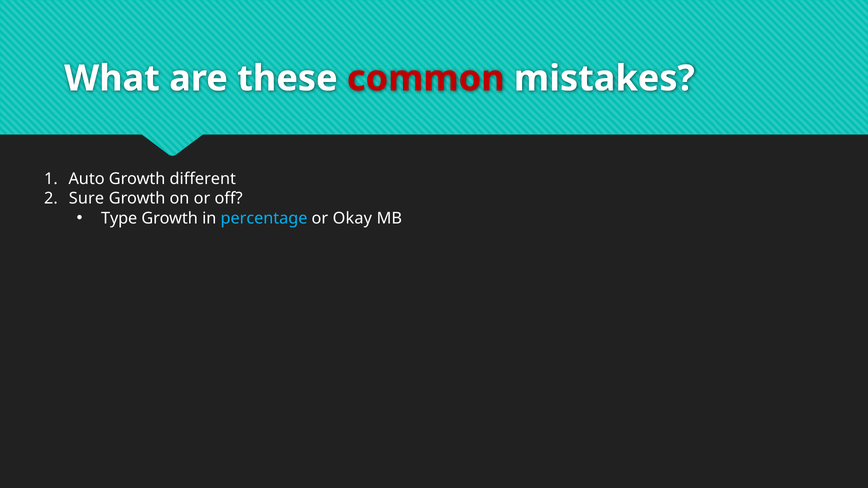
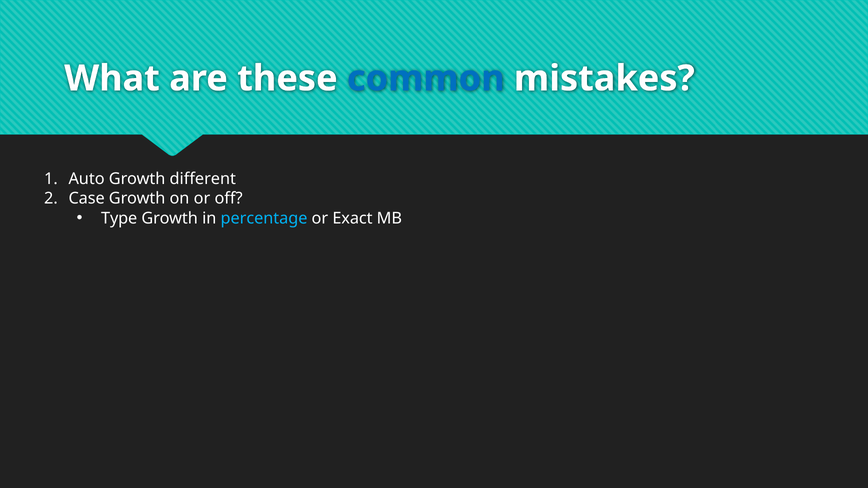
common colour: red -> blue (426, 78)
Sure: Sure -> Case (87, 199)
Okay: Okay -> Exact (352, 218)
